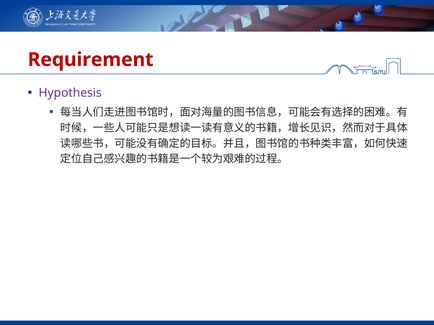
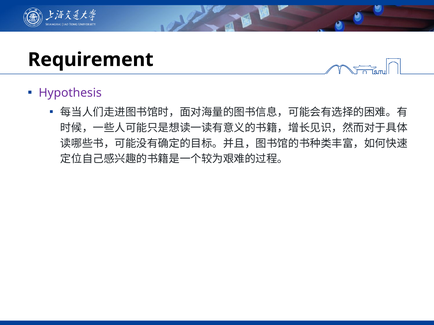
Requirement colour: red -> black (91, 60)
